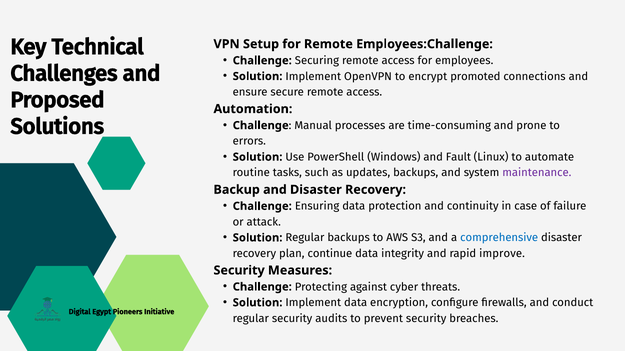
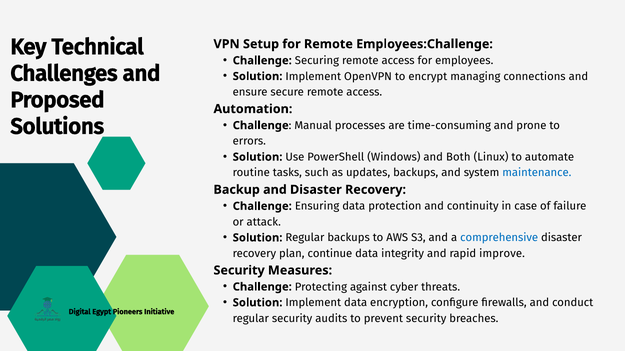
promoted: promoted -> managing (475, 76)
Fault: Fault -> Both (458, 157)
maintenance colour: purple -> blue (537, 173)
